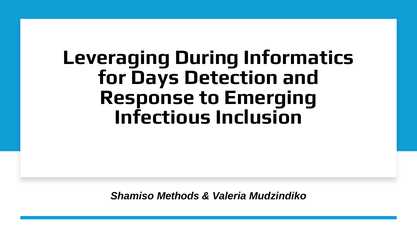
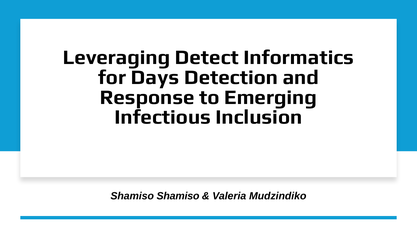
During: During -> Detect (207, 57)
Shamiso Methods: Methods -> Shamiso (178, 196)
